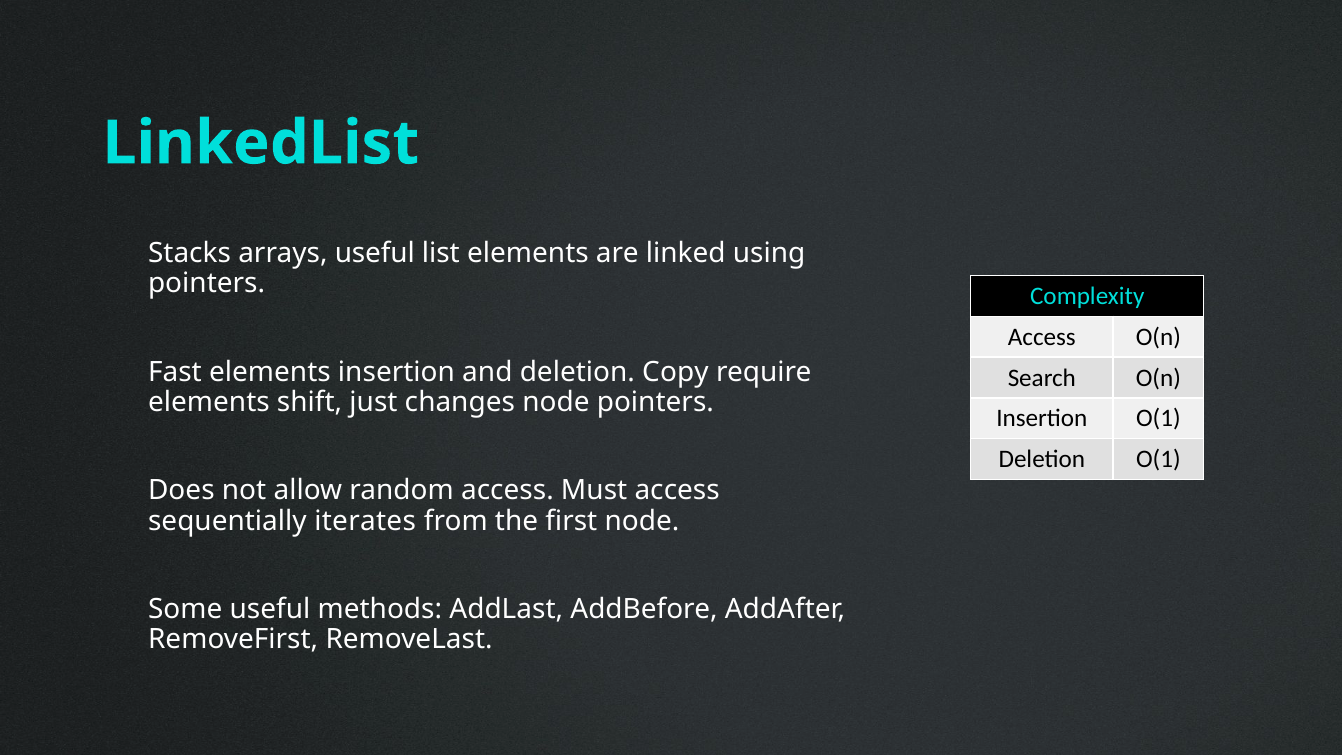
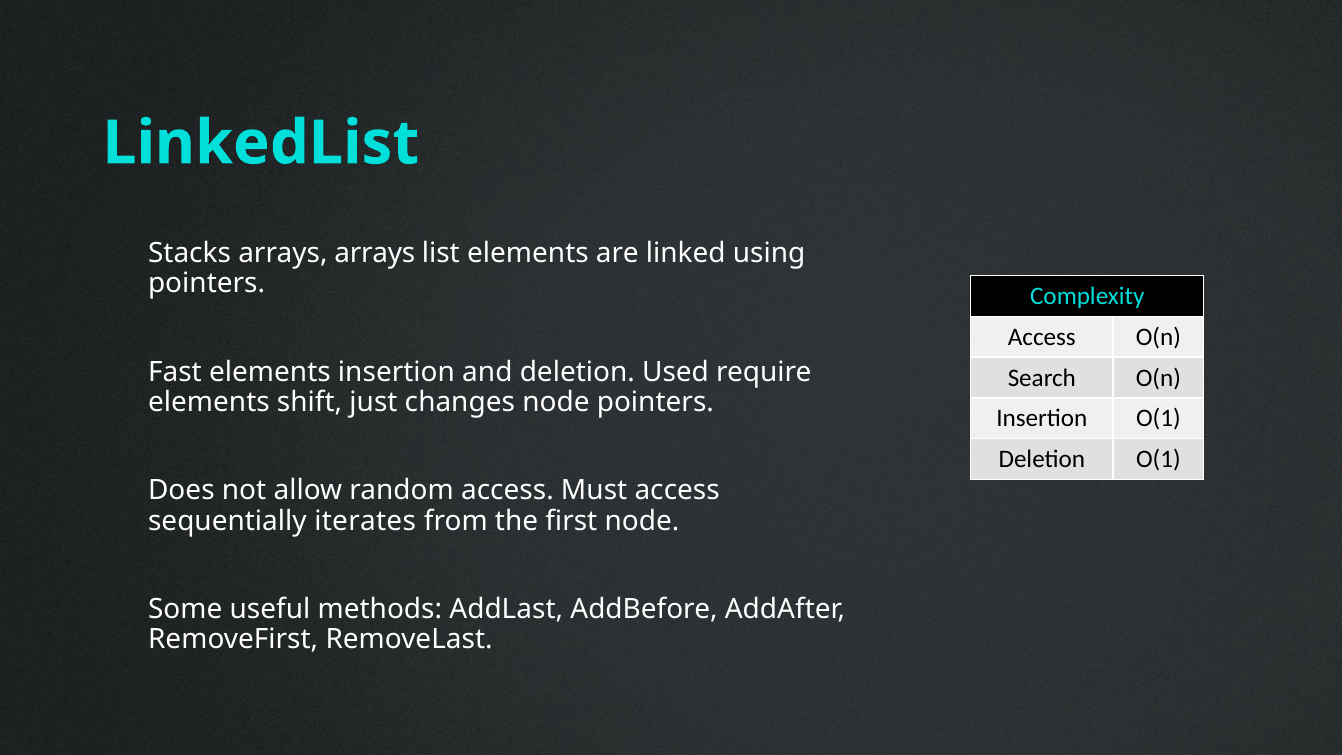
arrays useful: useful -> arrays (375, 253)
Copy: Copy -> Used (676, 372)
